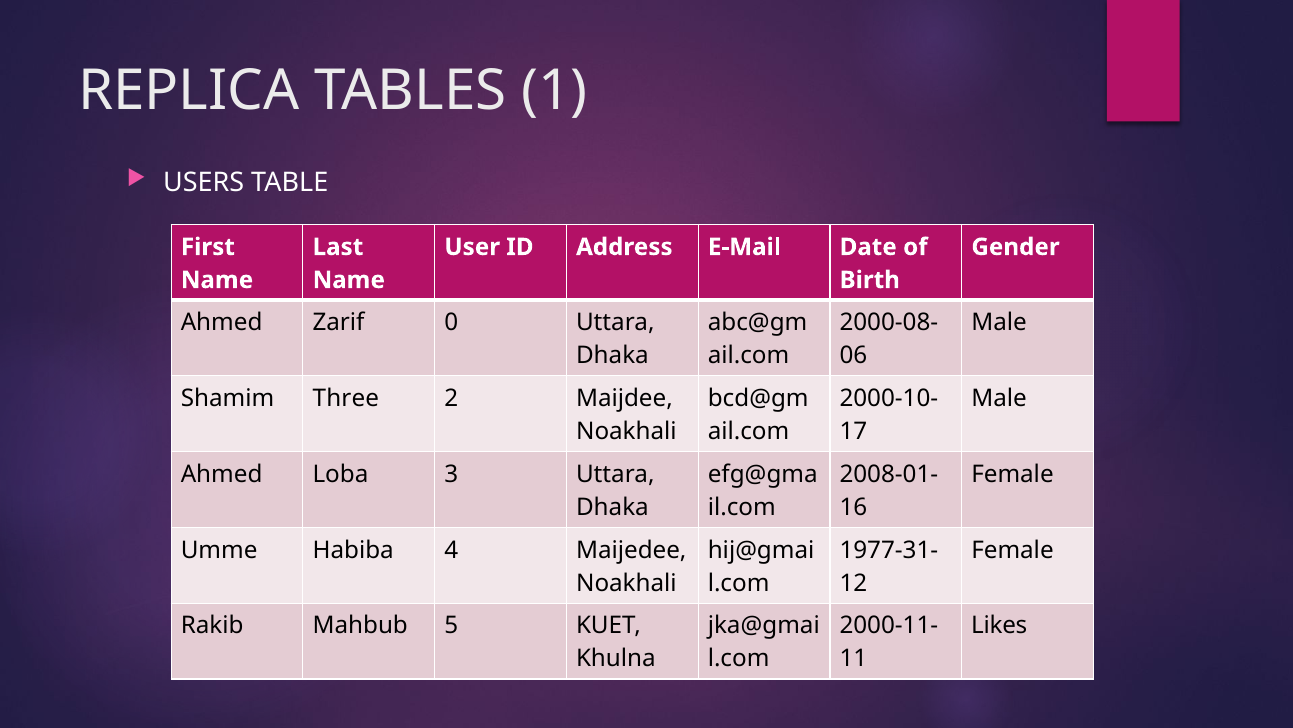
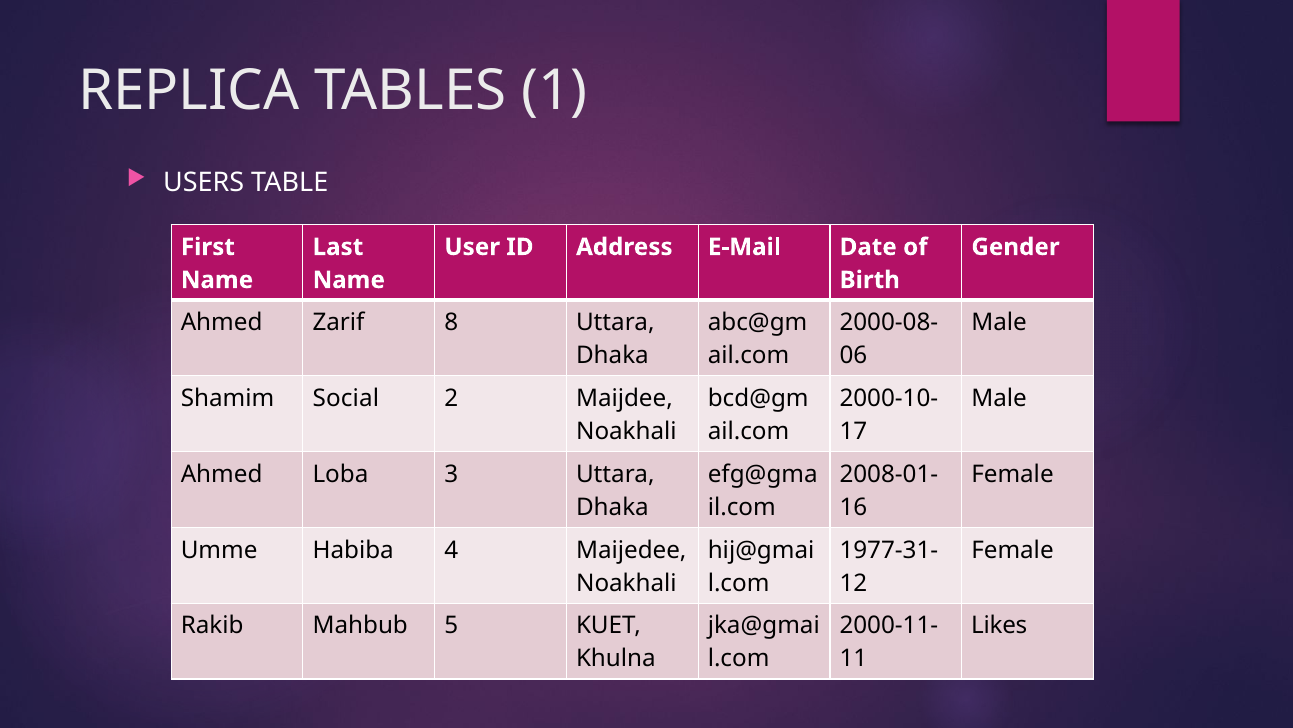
0: 0 -> 8 (451, 323)
Three: Three -> Social (346, 398)
